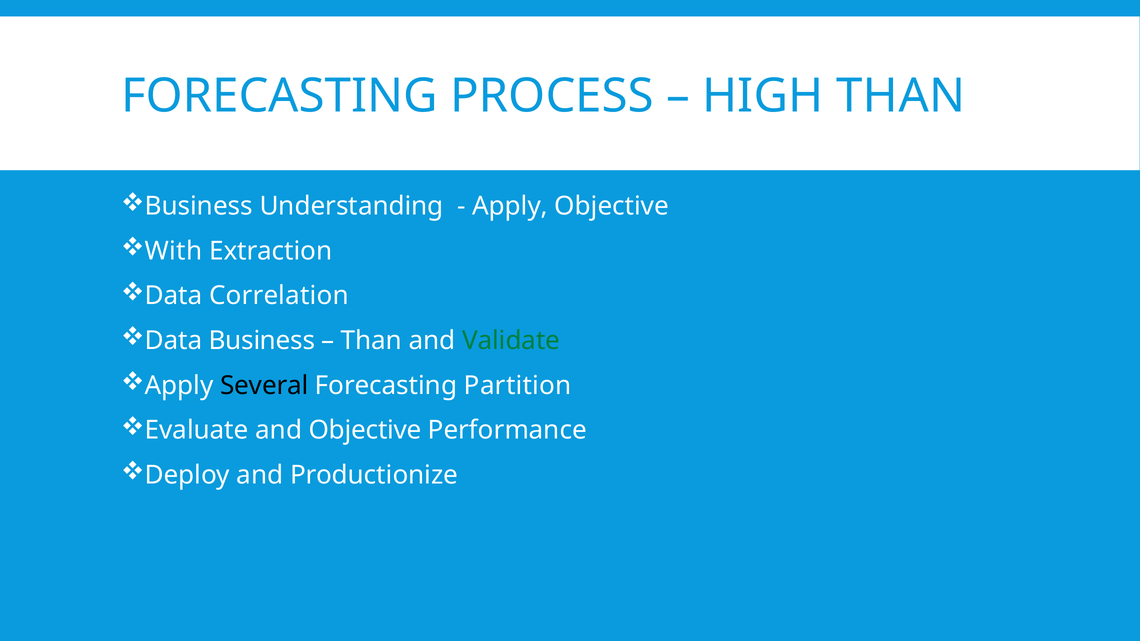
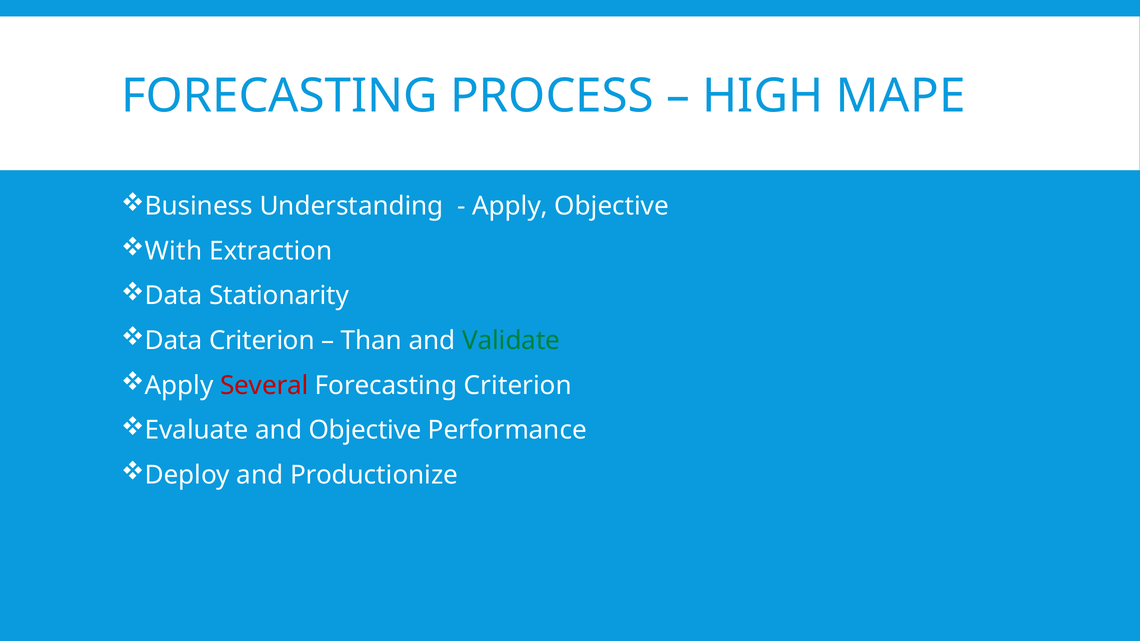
HIGH THAN: THAN -> MAPE (901, 96)
Correlation: Correlation -> Stationarity (279, 296)
Data Business: Business -> Criterion (262, 341)
Several colour: black -> red (264, 386)
Forecasting Partition: Partition -> Criterion (518, 386)
